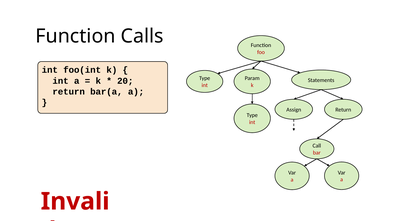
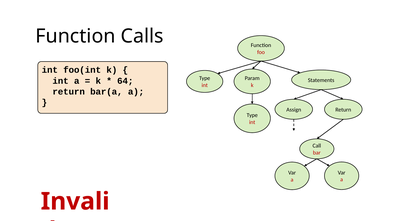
20: 20 -> 64 (125, 81)
